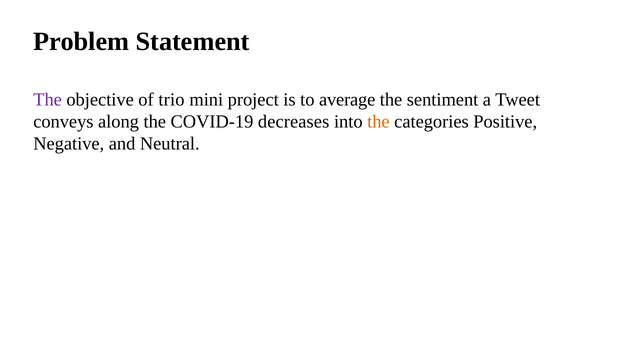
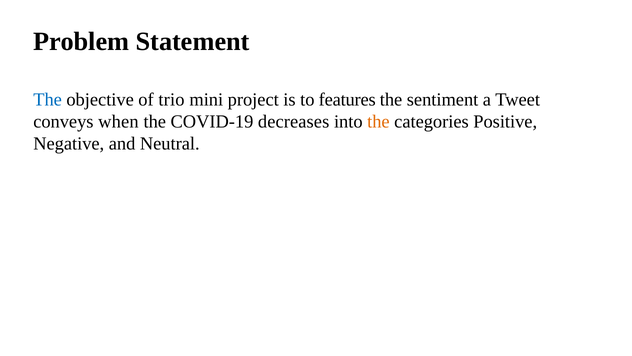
The colour: purple -> blue (48, 99)
average: average -> features (347, 99)
along: along -> when (118, 122)
